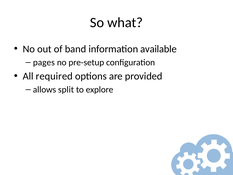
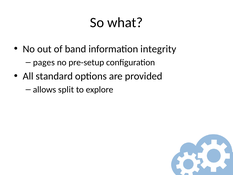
available: available -> integrity (158, 49)
required: required -> standard (54, 76)
